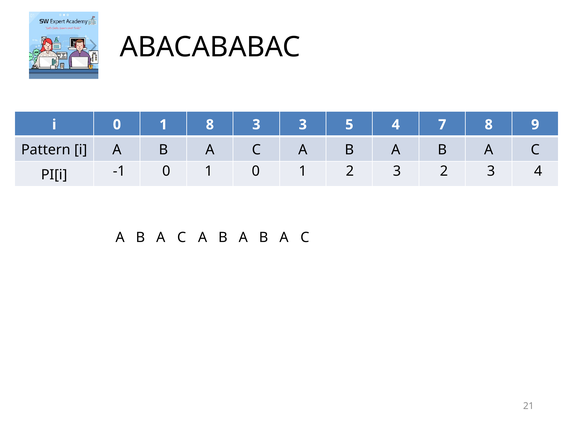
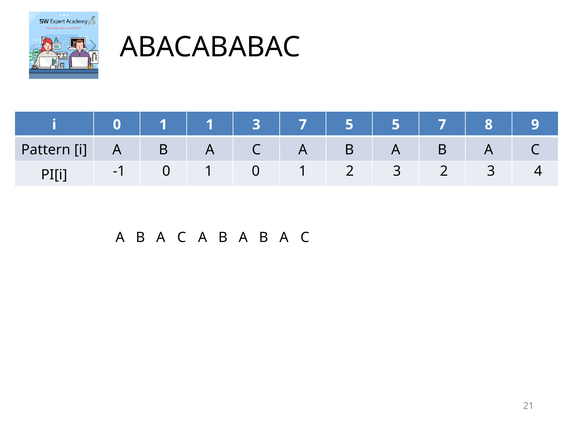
1 8: 8 -> 1 (210, 125)
3 3: 3 -> 7 (303, 125)
5 4: 4 -> 5 (396, 125)
